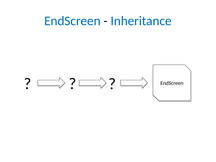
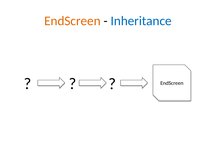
EndScreen colour: blue -> orange (72, 21)
